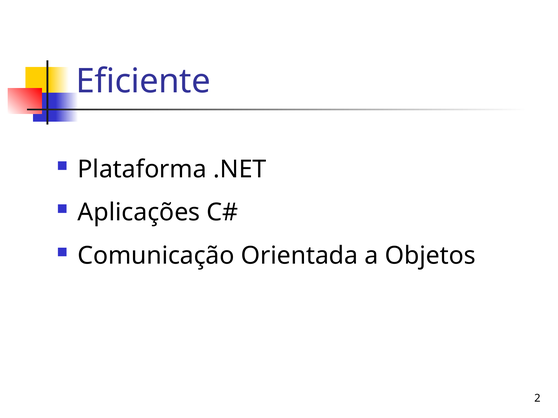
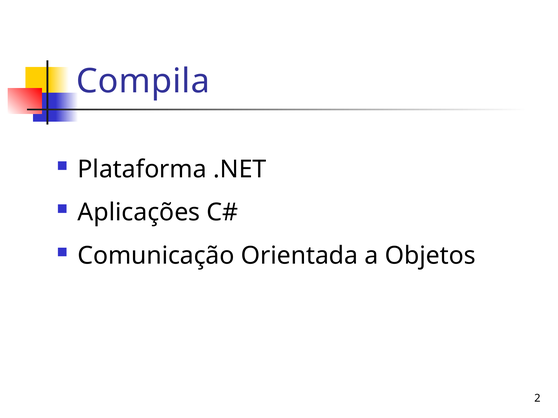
Eficiente: Eficiente -> Compila (143, 81)
